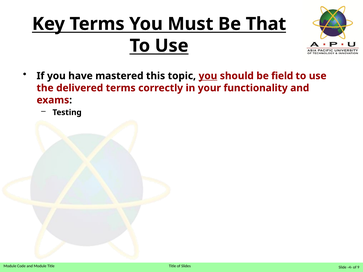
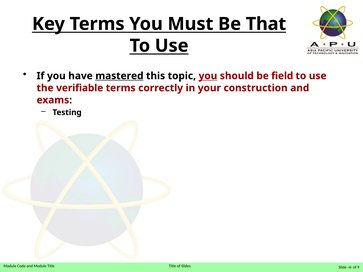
mastered underline: none -> present (119, 76)
delivered: delivered -> verifiable (80, 88)
functionality: functionality -> construction (256, 88)
